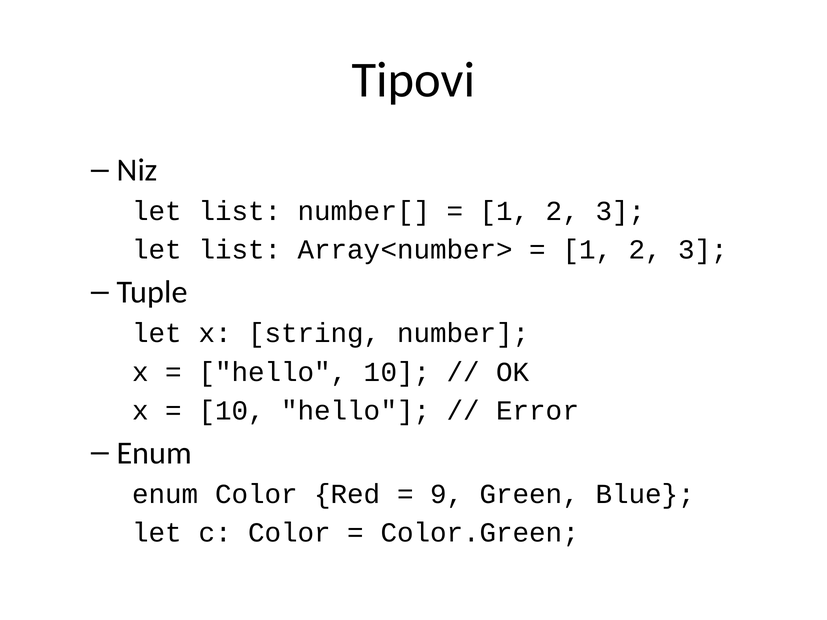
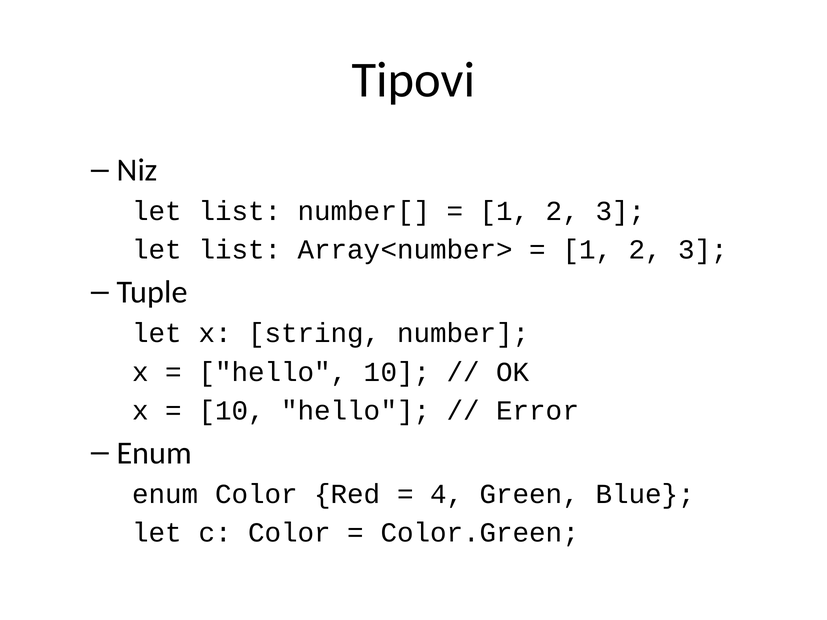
9: 9 -> 4 (447, 494)
